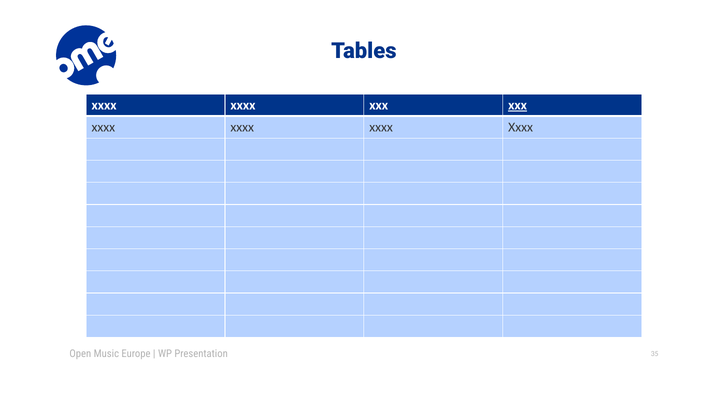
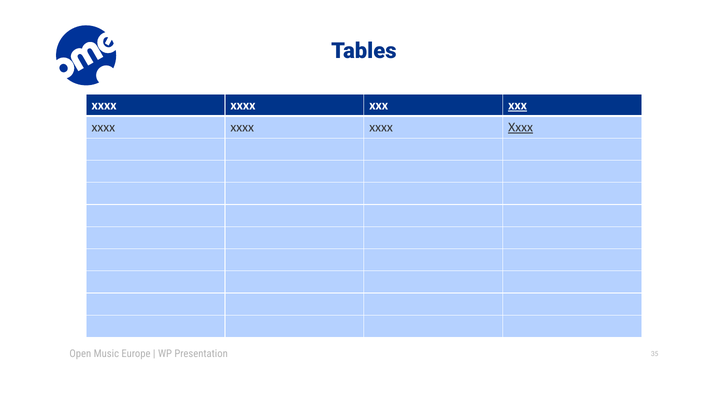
Xxxx underline: none -> present (521, 127)
